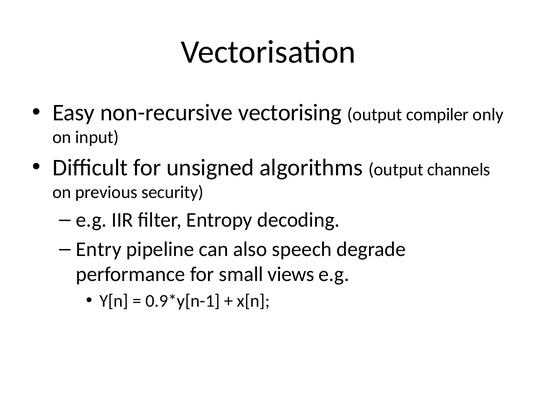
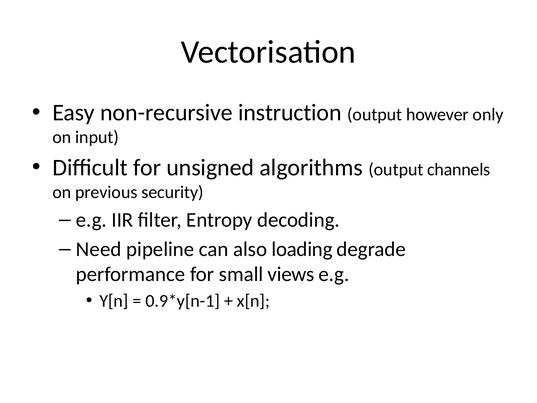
vectorising: vectorising -> instruction (290, 113)
compiler: compiler -> however (437, 115)
Entry: Entry -> Need (99, 249)
speech: speech -> loading (302, 249)
